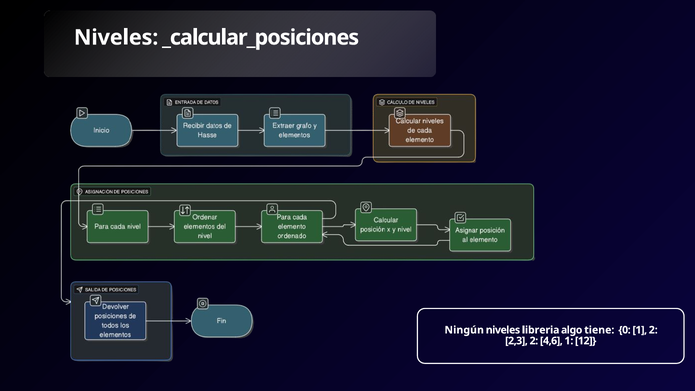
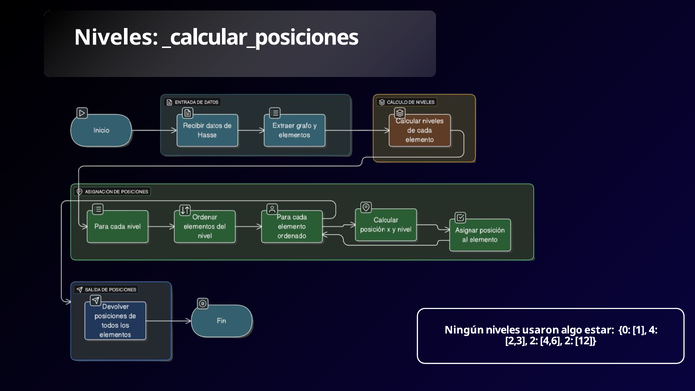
libreria: libreria -> usaron (541, 330)
tiene: tiene -> estar (599, 330)
1 2: 2 -> 4 (653, 330)
4,6 1: 1 -> 2 (569, 341)
